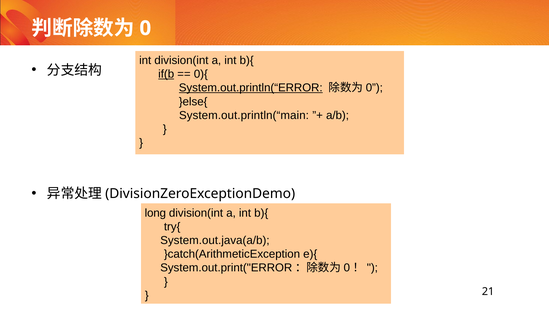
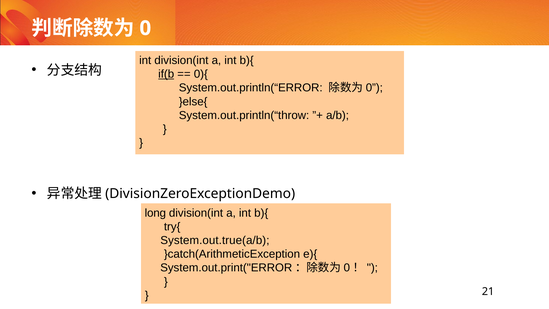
System.out.println(“ERROR underline: present -> none (251, 88)
System.out.println(“main: System.out.println(“main -> System.out.println(“throw (244, 115)
System.out.java(a/b: System.out.java(a/b -> System.out.true(a/b (215, 240)
